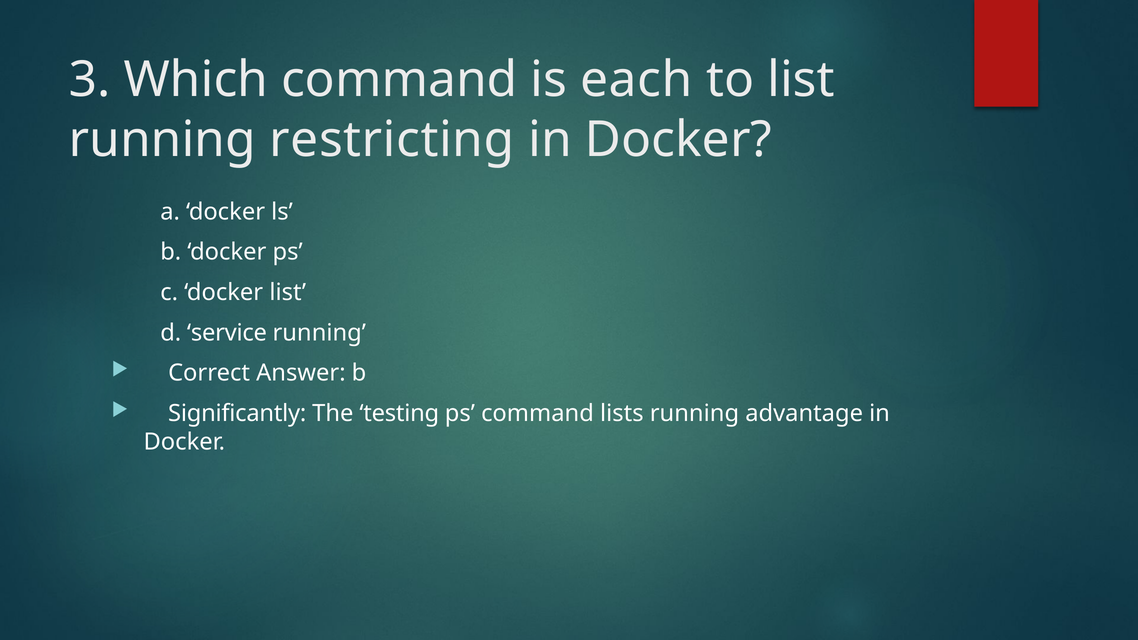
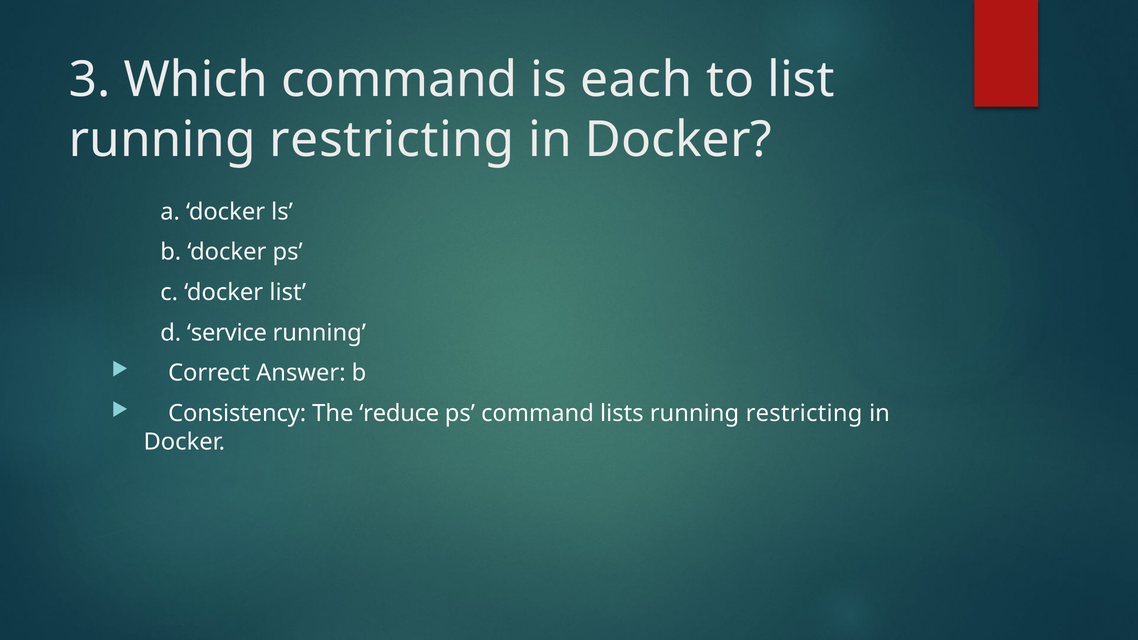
Significantly: Significantly -> Consistency (237, 413)
testing: testing -> reduce (399, 413)
lists running advantage: advantage -> restricting (804, 413)
